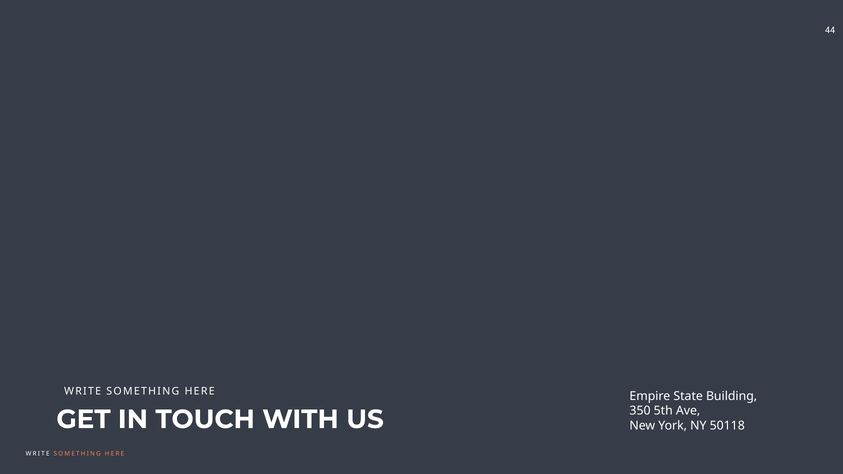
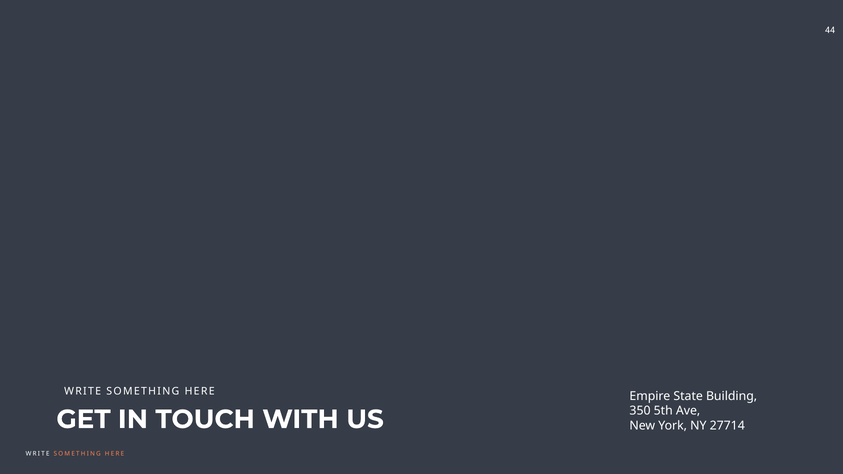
50118: 50118 -> 27714 (727, 426)
